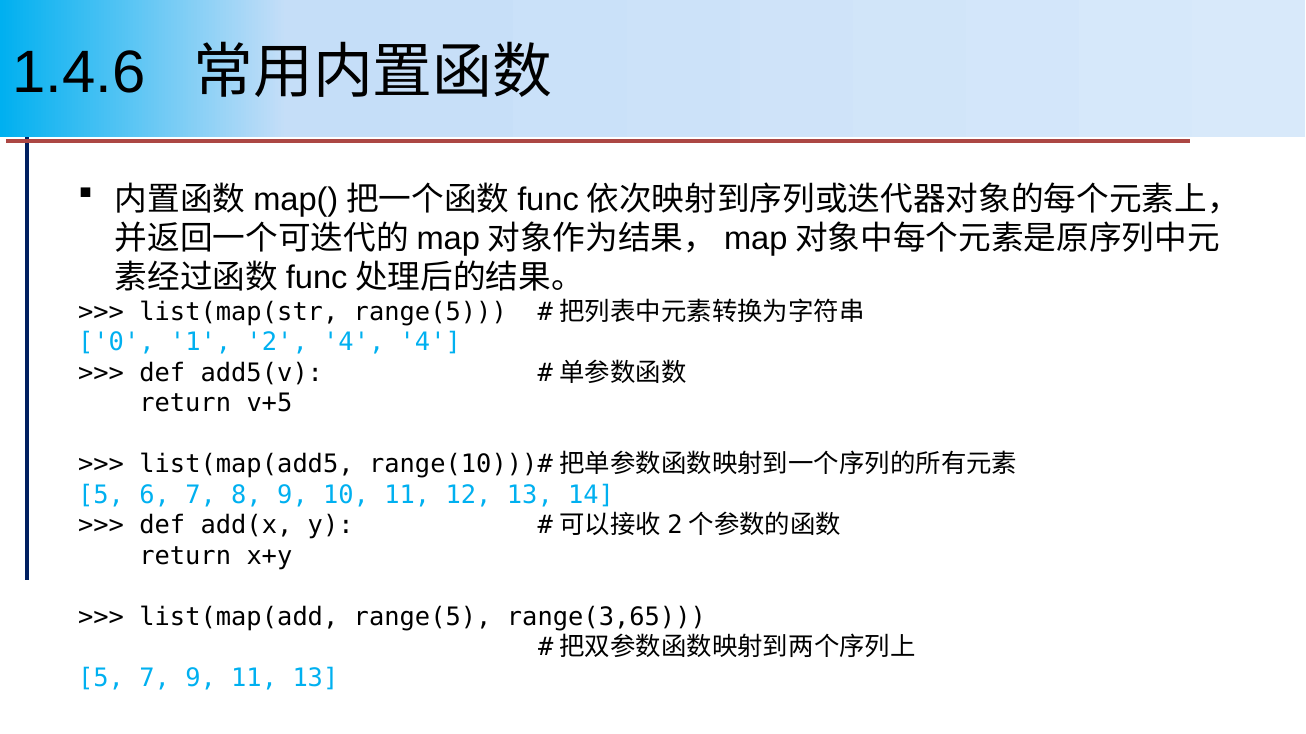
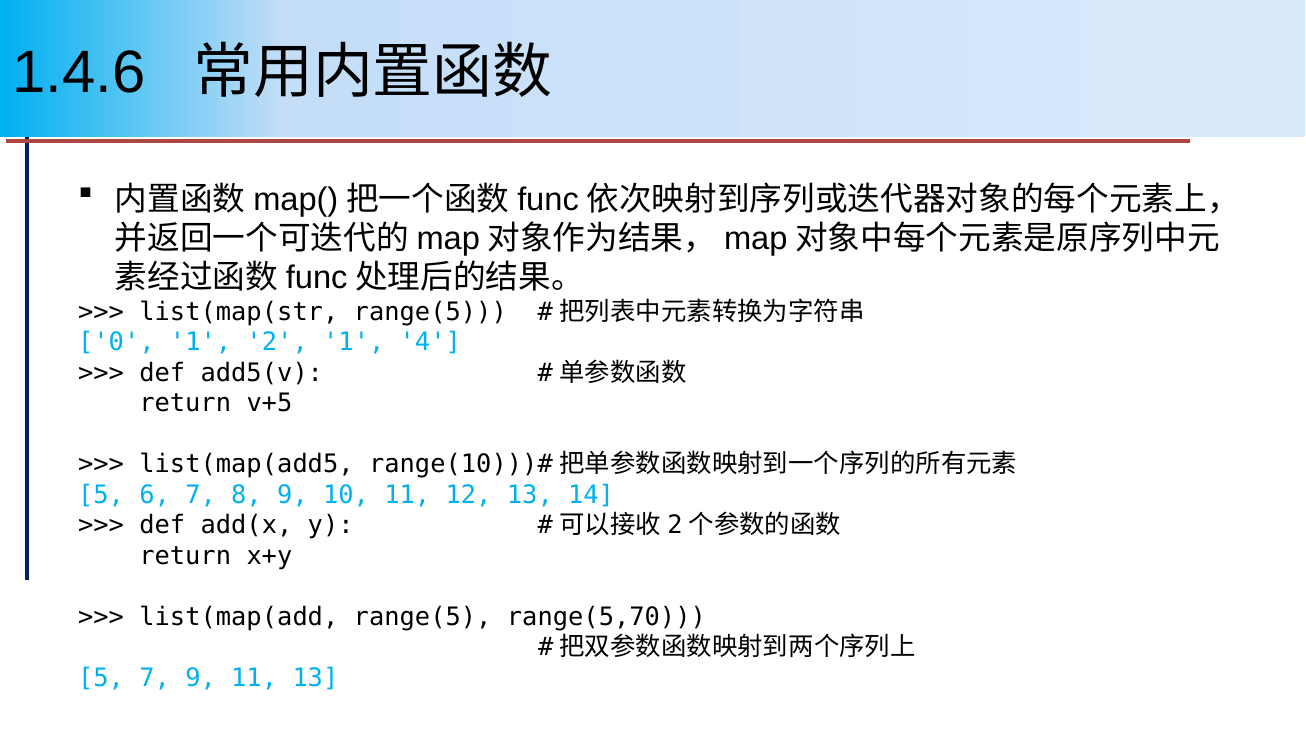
2 4: 4 -> 1 (354, 343)
range(3,65: range(3,65 -> range(5,70 (606, 617)
